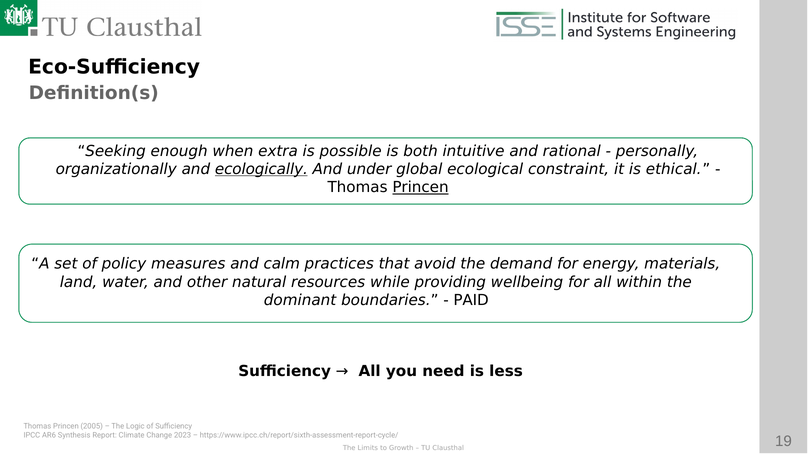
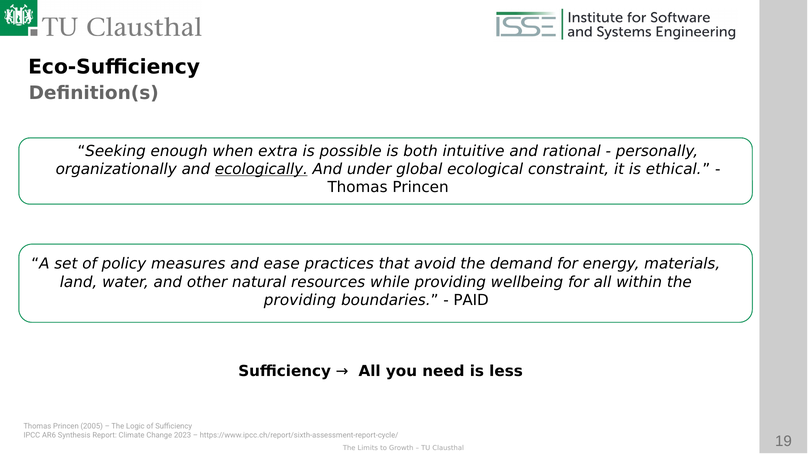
Princen underline: present -> none (420, 187)
calm: calm -> ease (282, 264)
dominant: dominant -> providing (300, 300)
